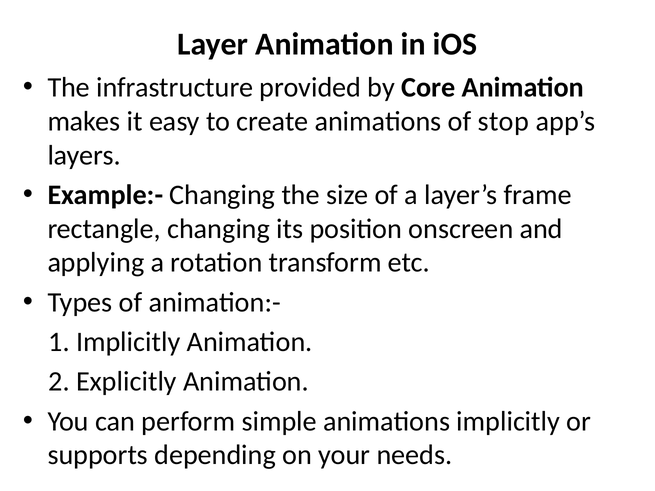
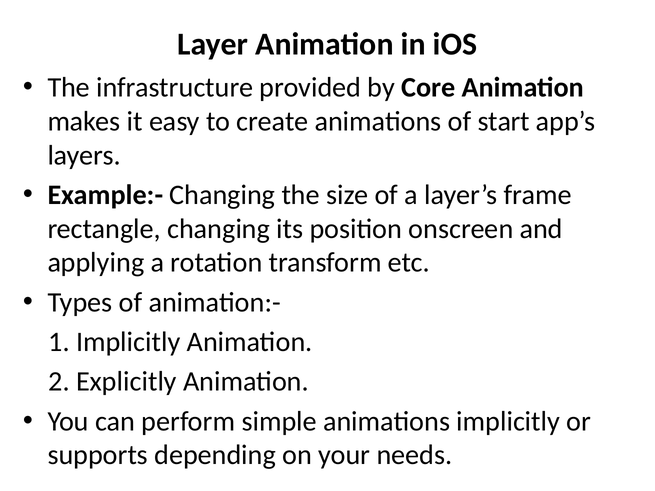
stop: stop -> start (504, 122)
